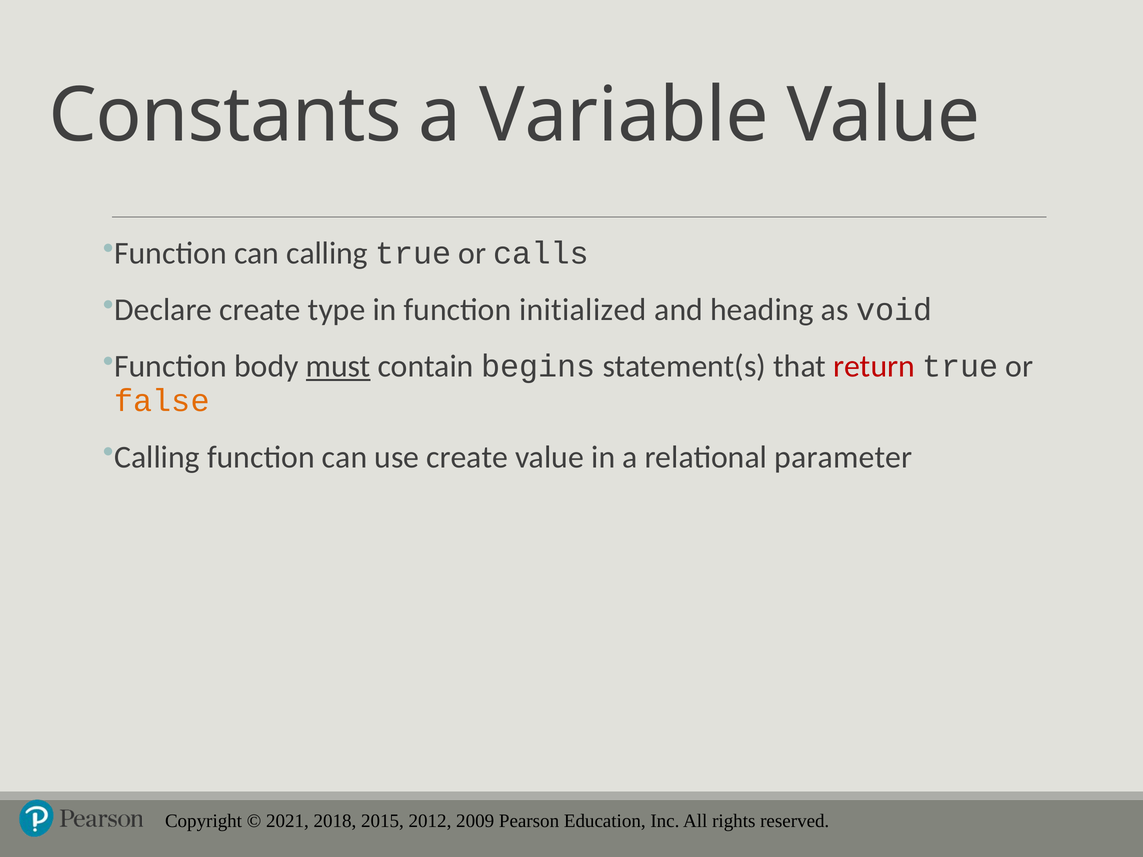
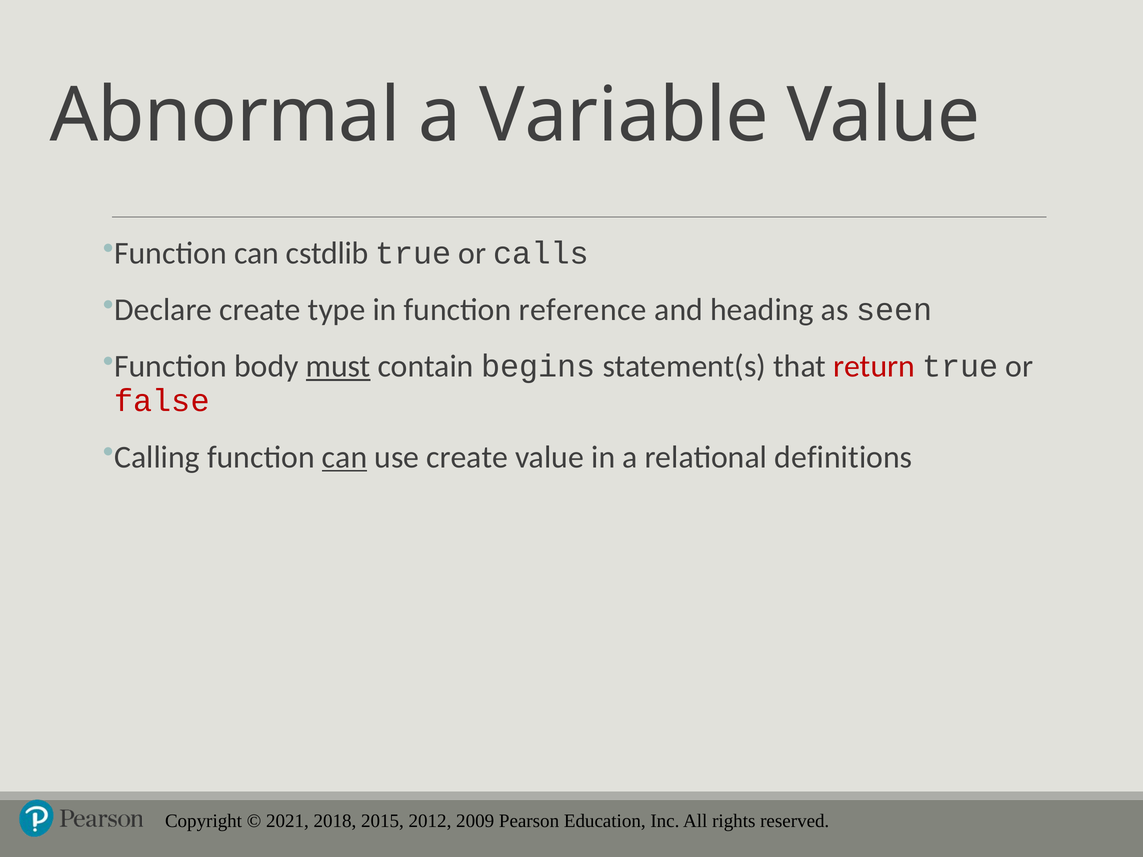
Constants: Constants -> Abnormal (225, 115)
can calling: calling -> cstdlib (327, 253)
initialized: initialized -> reference (583, 310)
void: void -> seen (894, 310)
false colour: orange -> red (162, 401)
can underline: none -> present (345, 457)
parameter: parameter -> definitions (843, 457)
